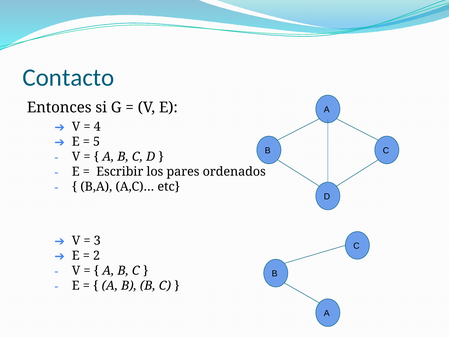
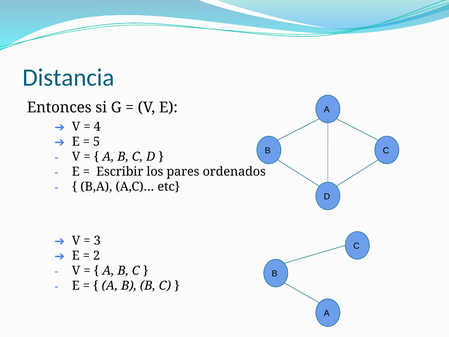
Contacto: Contacto -> Distancia (68, 77)
